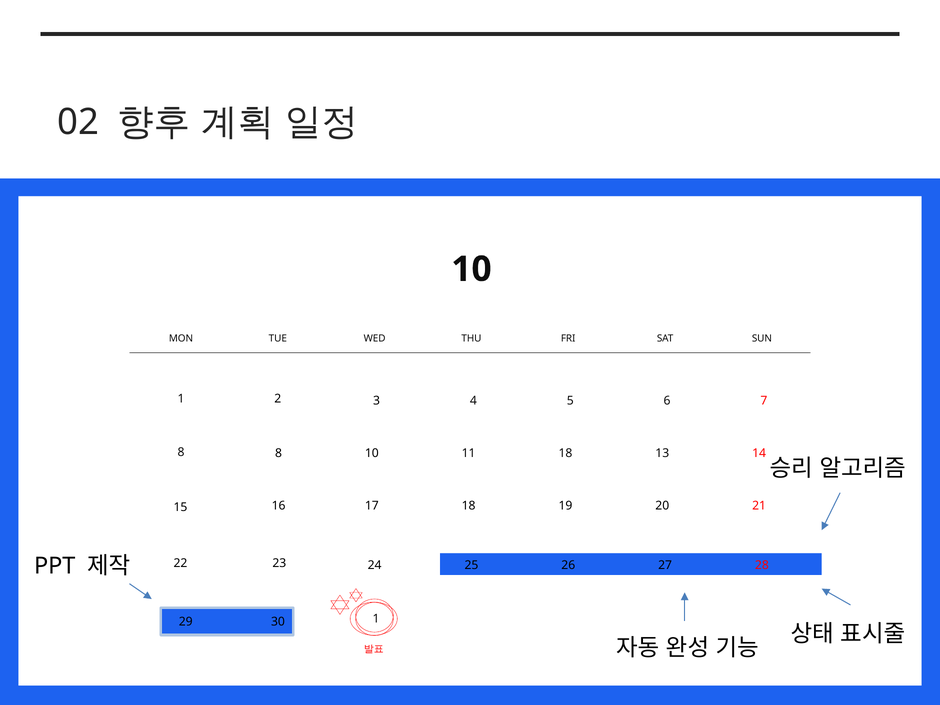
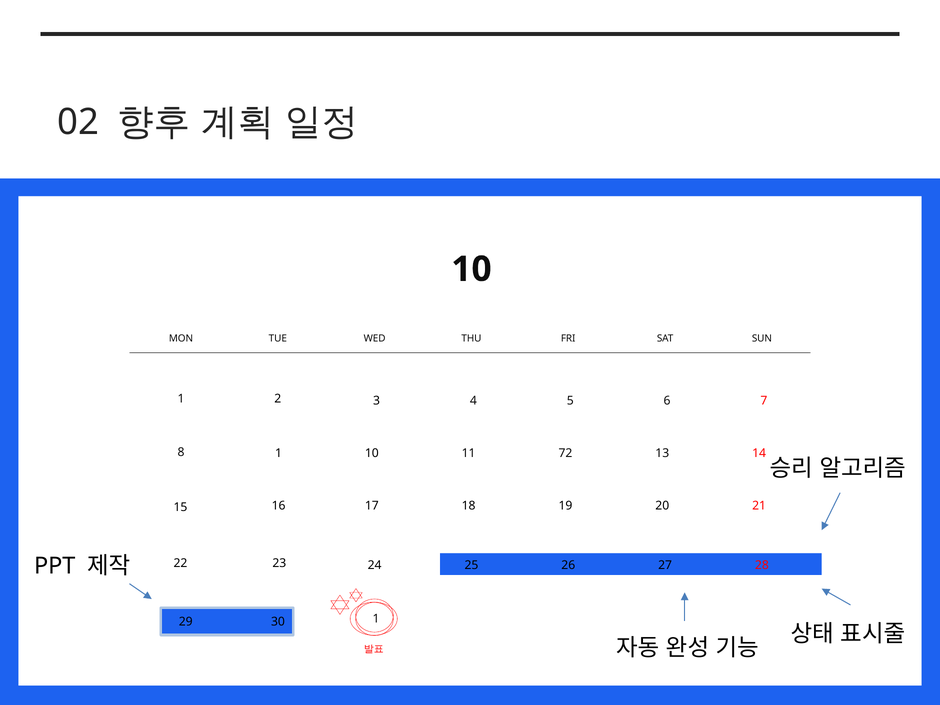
8 8: 8 -> 1 (279, 453)
11 18: 18 -> 72 (565, 453)
